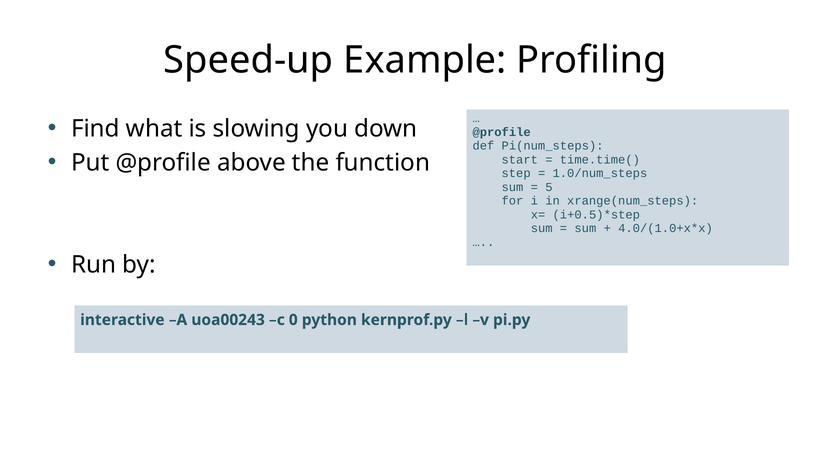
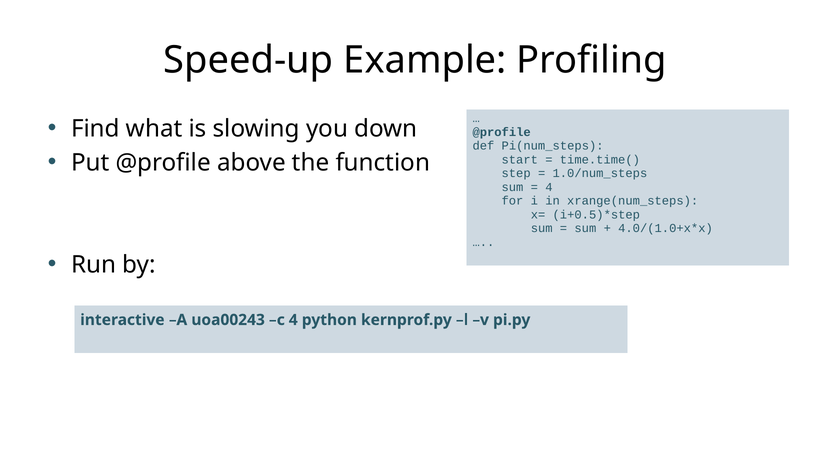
5: 5 -> 4 (549, 187)
c 0: 0 -> 4 (293, 319)
